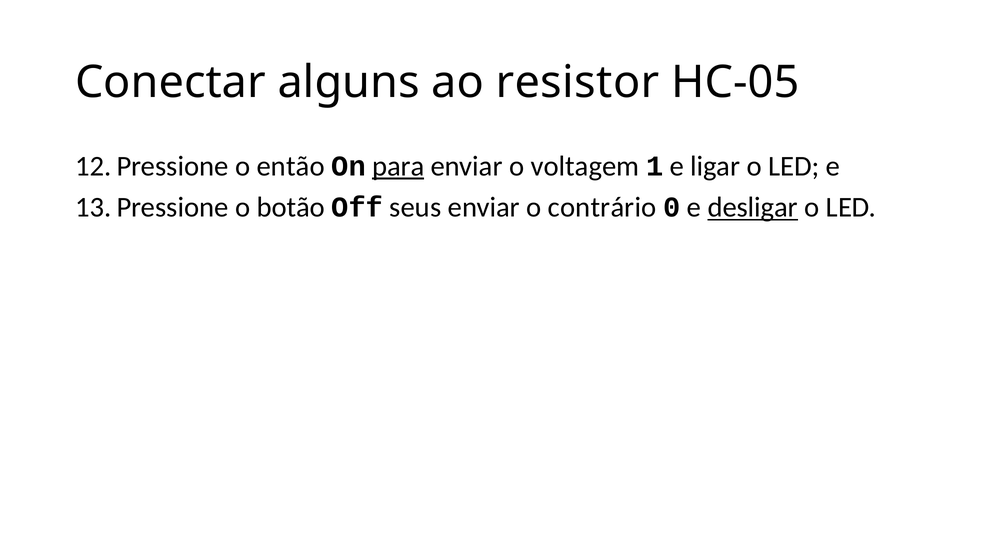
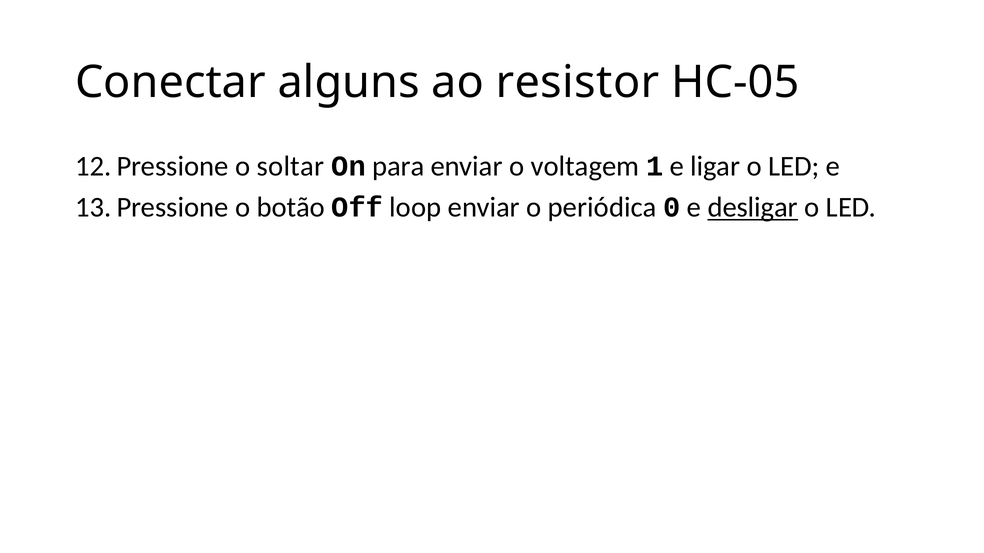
então: então -> soltar (291, 166)
para underline: present -> none (398, 166)
seus: seus -> loop (415, 208)
contrário: contrário -> periódica (602, 208)
